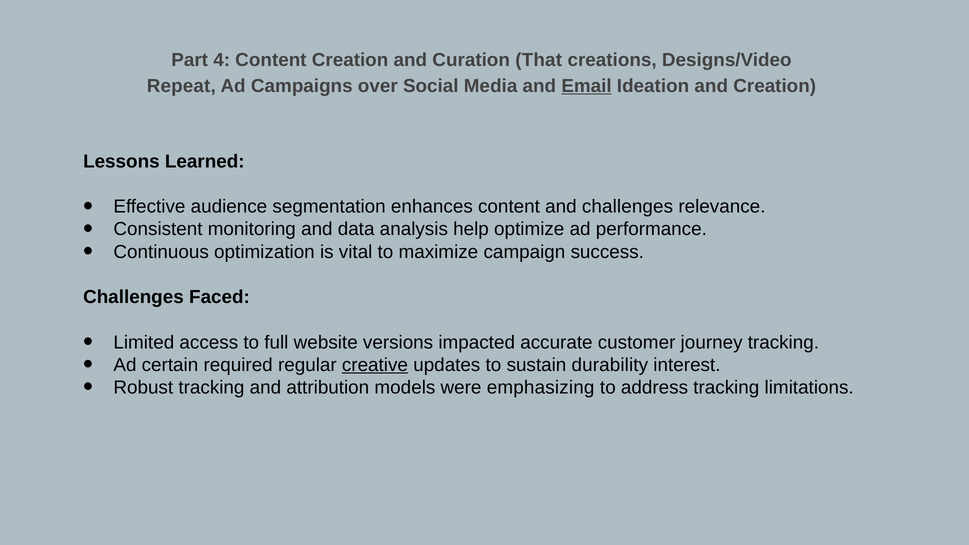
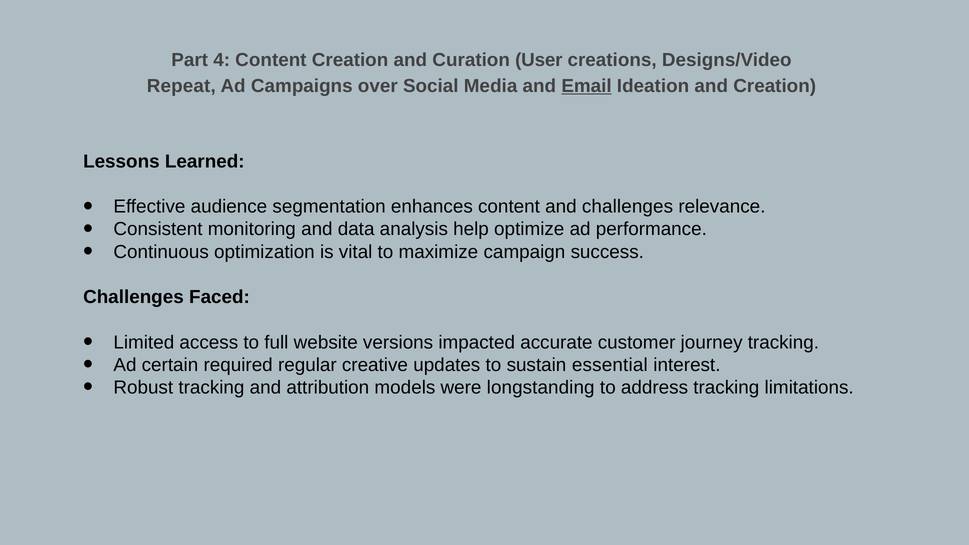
That: That -> User (539, 60)
creative underline: present -> none (375, 365)
durability: durability -> essential (610, 365)
emphasizing: emphasizing -> longstanding (541, 388)
